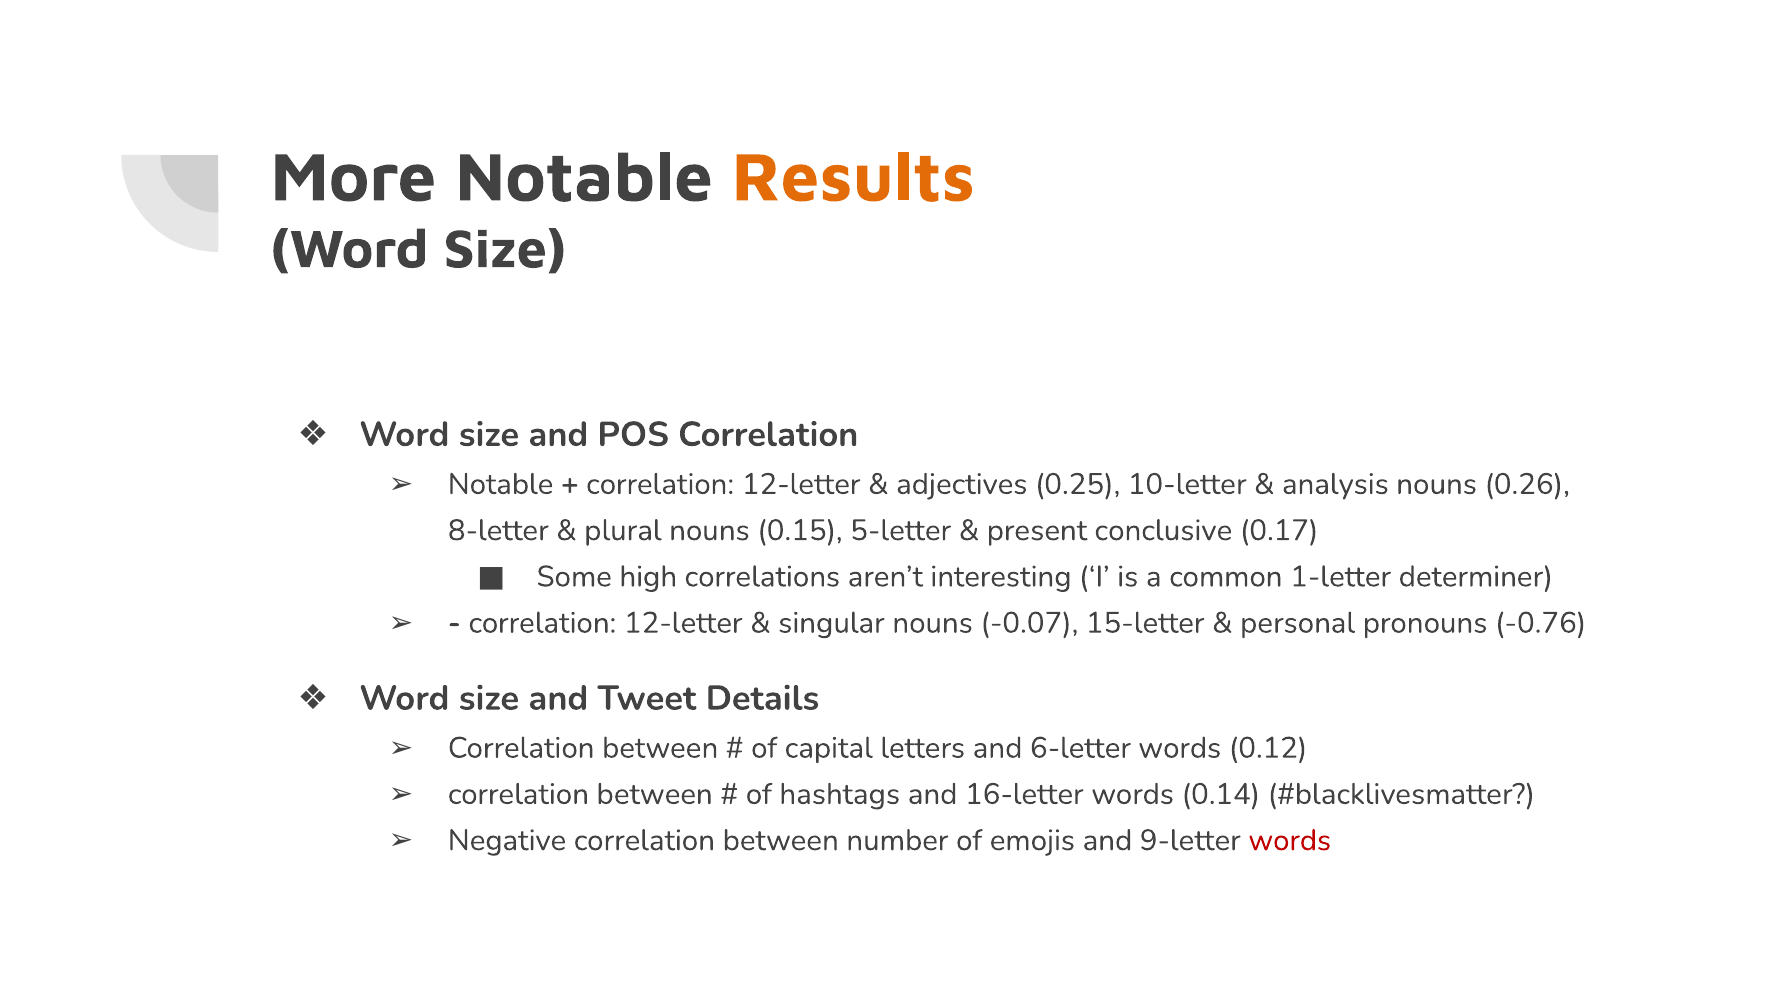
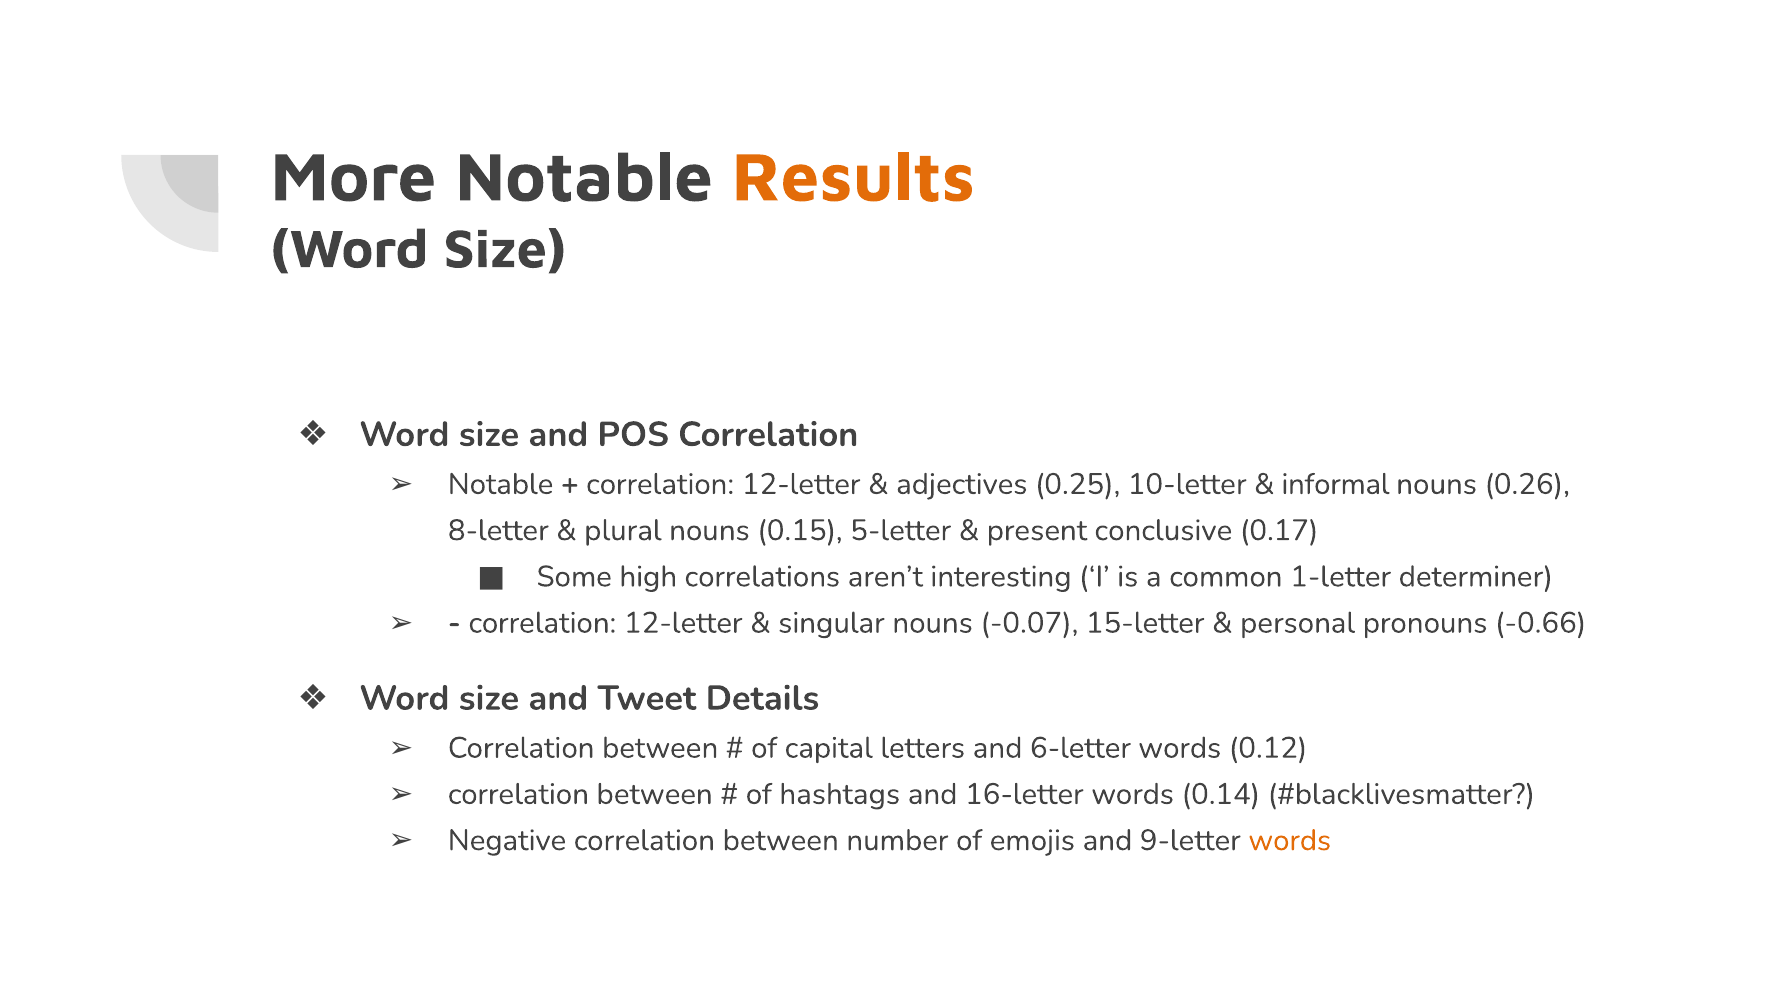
analysis: analysis -> informal (1336, 484)
-0.76: -0.76 -> -0.66 (1541, 622)
words colour: red -> orange (1290, 840)
